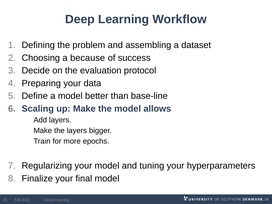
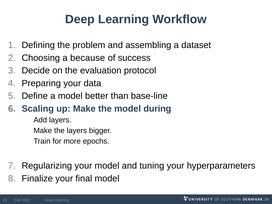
allows: allows -> during (157, 109)
